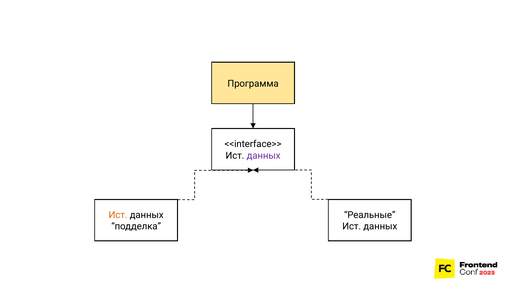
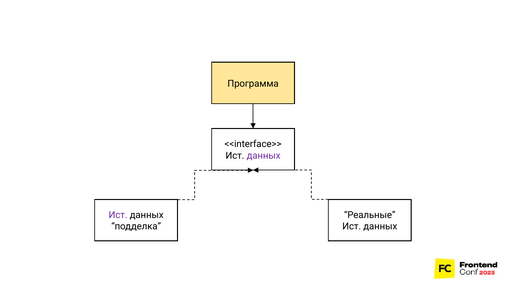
Ист colour: orange -> purple (118, 215)
